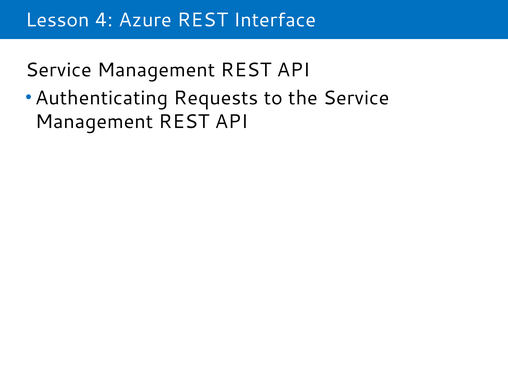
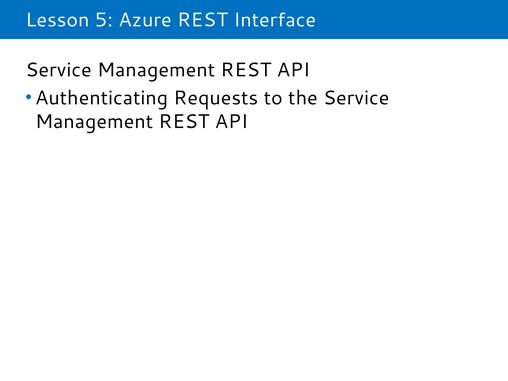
4: 4 -> 5 (104, 20)
